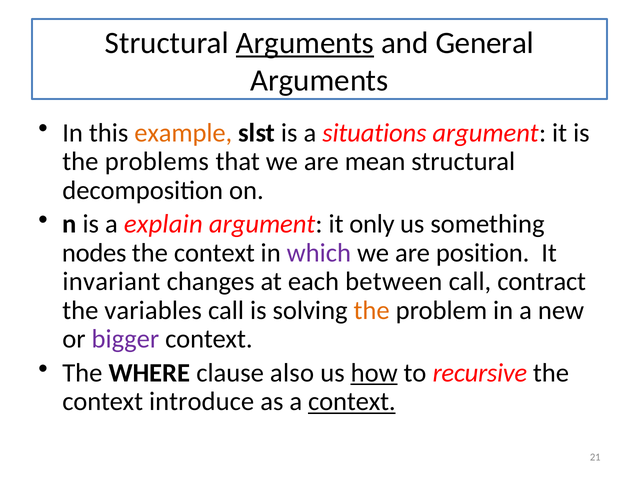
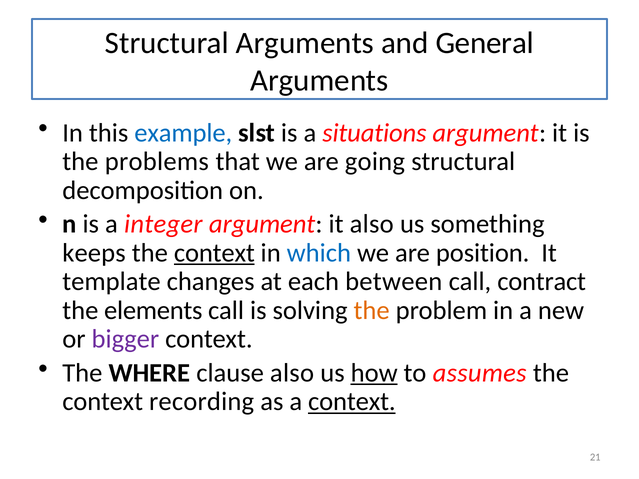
Arguments underline: present -> none (305, 43)
example colour: orange -> blue (183, 133)
mean: mean -> going (375, 162)
explain: explain -> integer (163, 224)
it only: only -> also (372, 224)
nodes: nodes -> keeps (94, 253)
context underline: none -> present (214, 253)
which colour: purple -> blue (319, 253)
invariant: invariant -> template (111, 282)
variables: variables -> elements (153, 310)
recursive: recursive -> assumes (480, 373)
introduce: introduce -> recording (202, 402)
